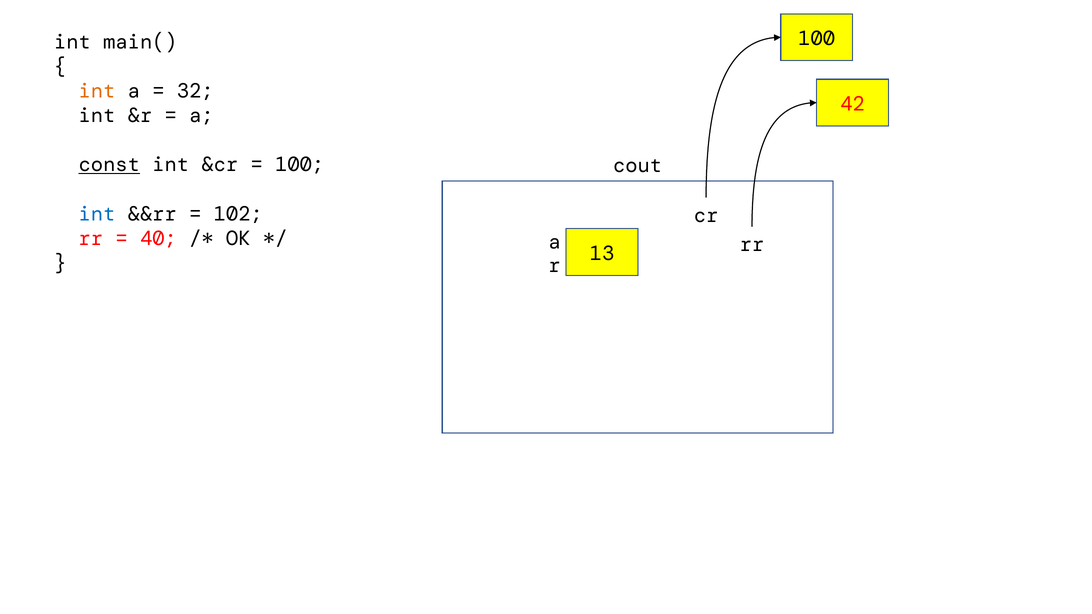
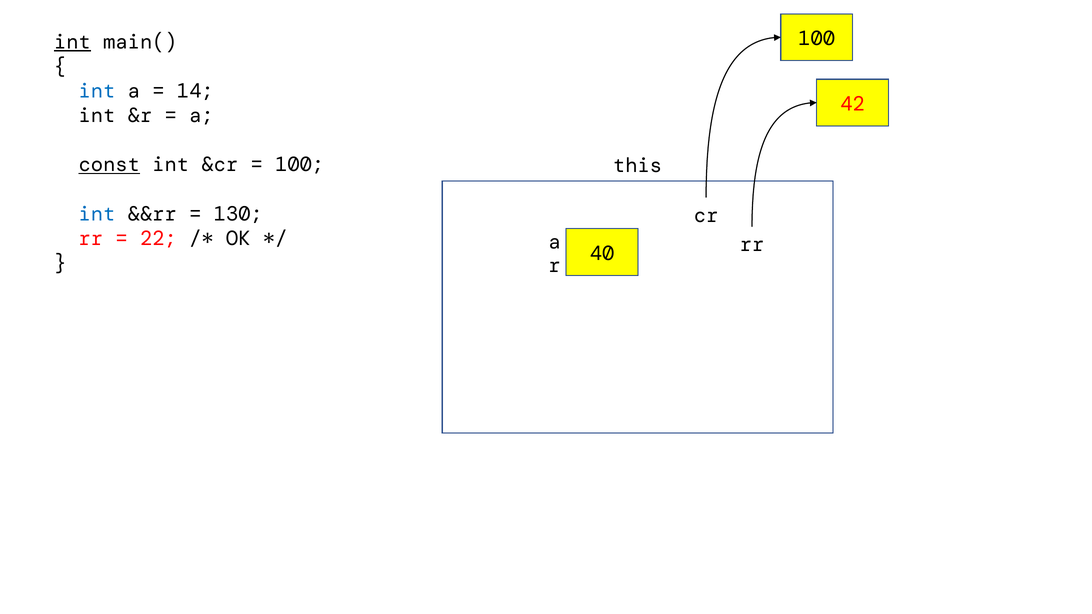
int underline: none -> present (72, 42)
int colour: orange -> blue (97, 91)
32: 32 -> 14 (195, 91)
cout: cout -> this (638, 166)
102: 102 -> 130 (238, 214)
40: 40 -> 22 (158, 238)
13: 13 -> 40 (602, 254)
